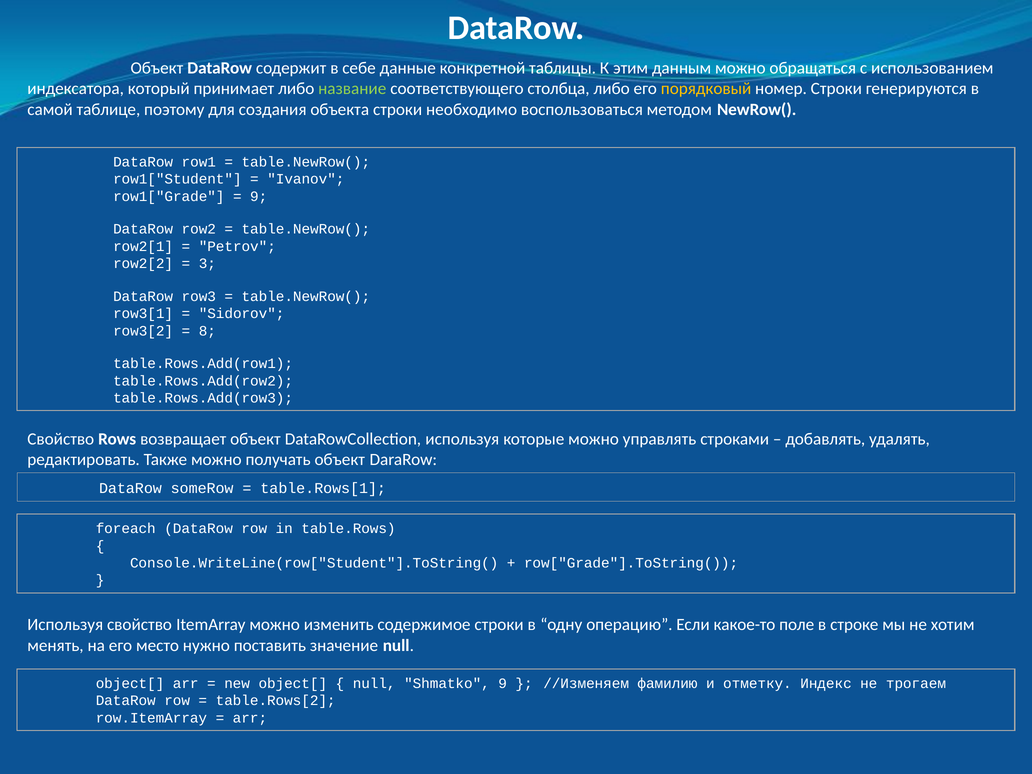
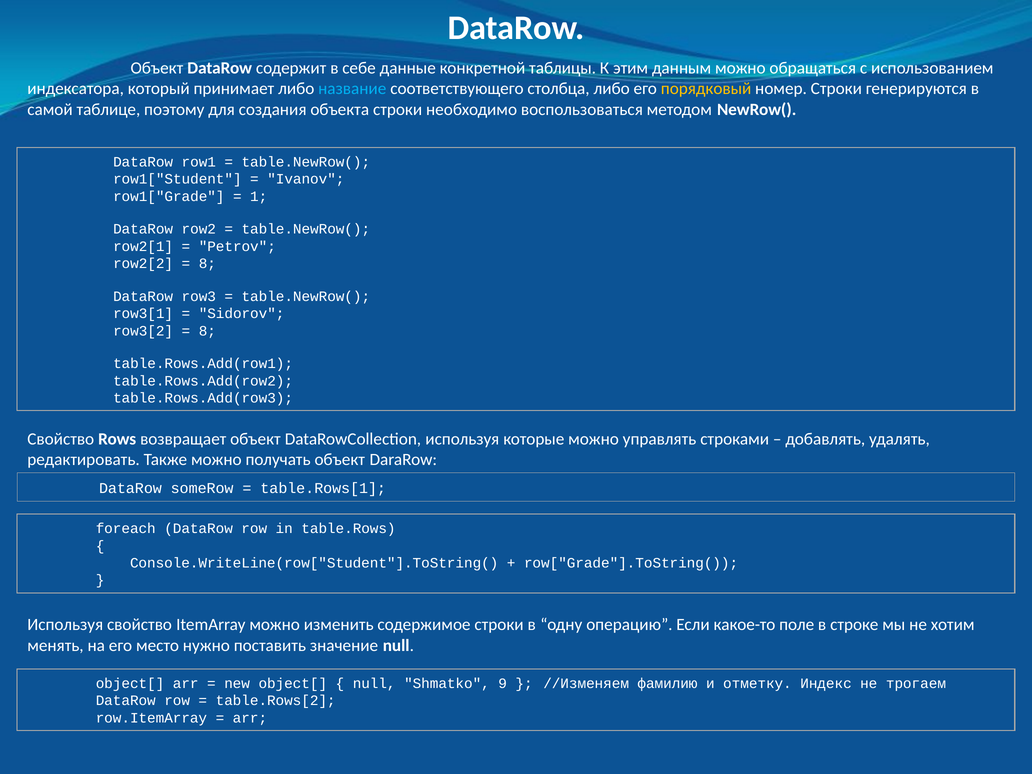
название colour: light green -> light blue (352, 89)
9: 9 -> 1 (259, 196)
3: 3 -> 8 (207, 264)
